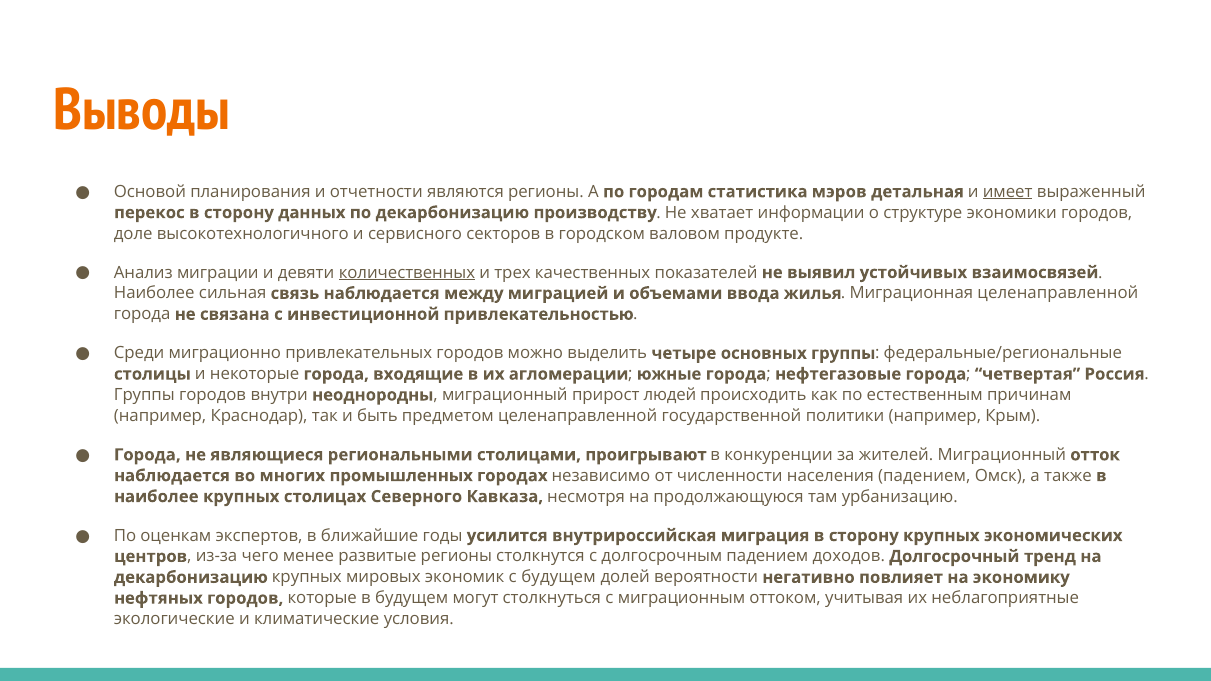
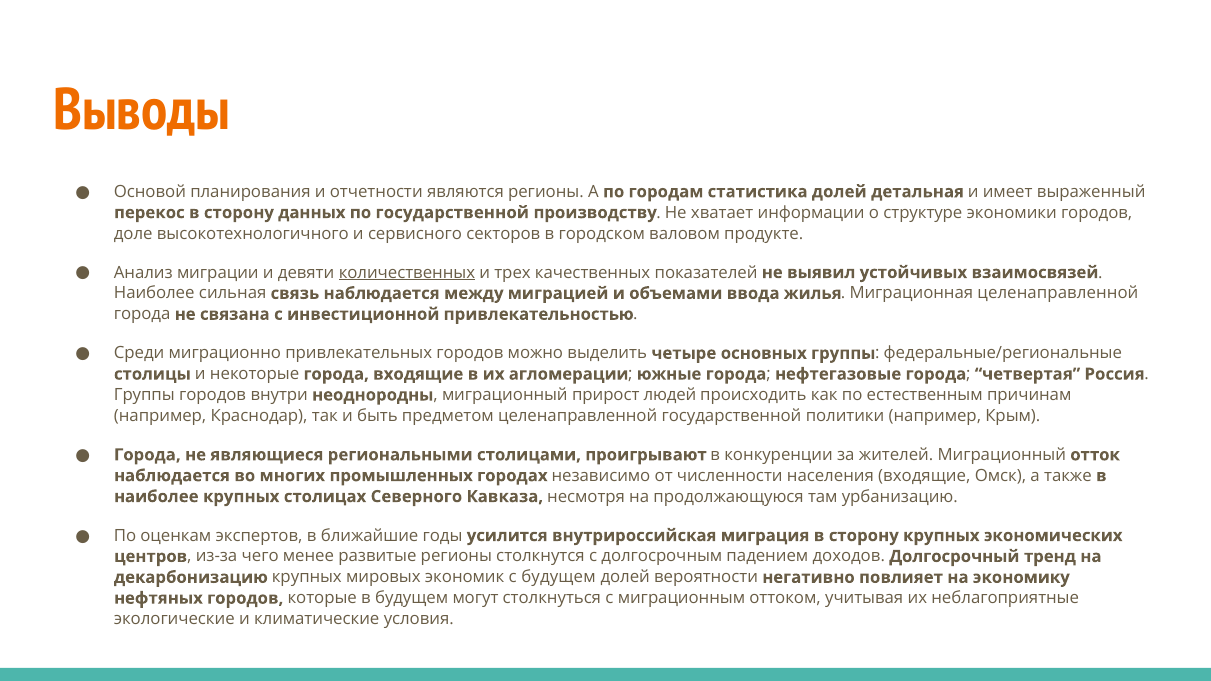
статистика мэров: мэров -> долей (839, 192)
имеет underline: present -> none (1008, 192)
по декарбонизацию: декарбонизацию -> государственной (452, 213)
населения падением: падением -> входящие (924, 476)
